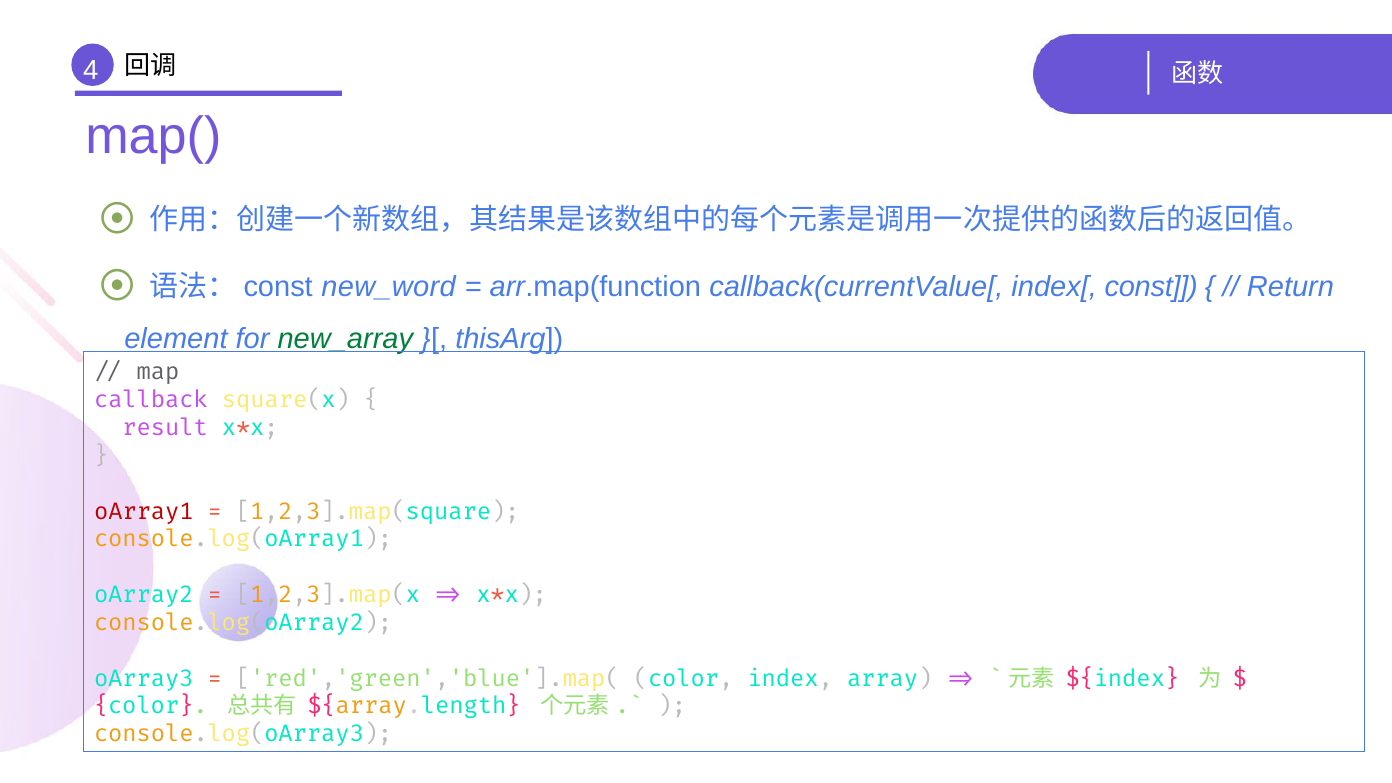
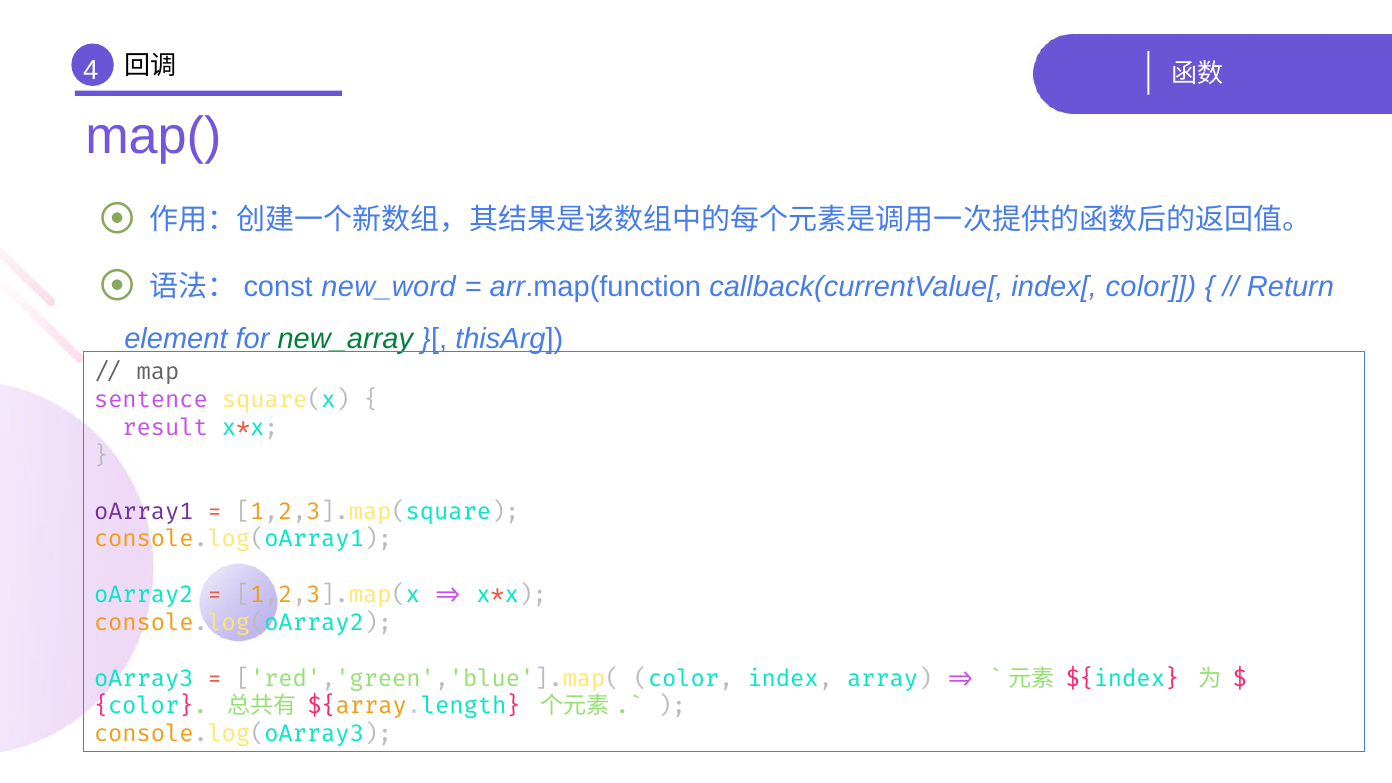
index[ const: const -> color (1151, 287)
callback: callback -> sentence (151, 400)
oArray1 colour: red -> purple (144, 511)
